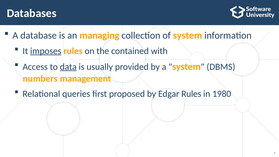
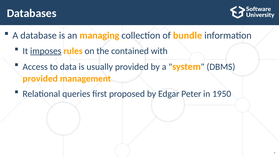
of system: system -> bundle (188, 35)
data underline: present -> none (68, 67)
numbers: numbers -> provided (40, 79)
Edgar Rules: Rules -> Peter (191, 94)
1980: 1980 -> 1950 (222, 94)
